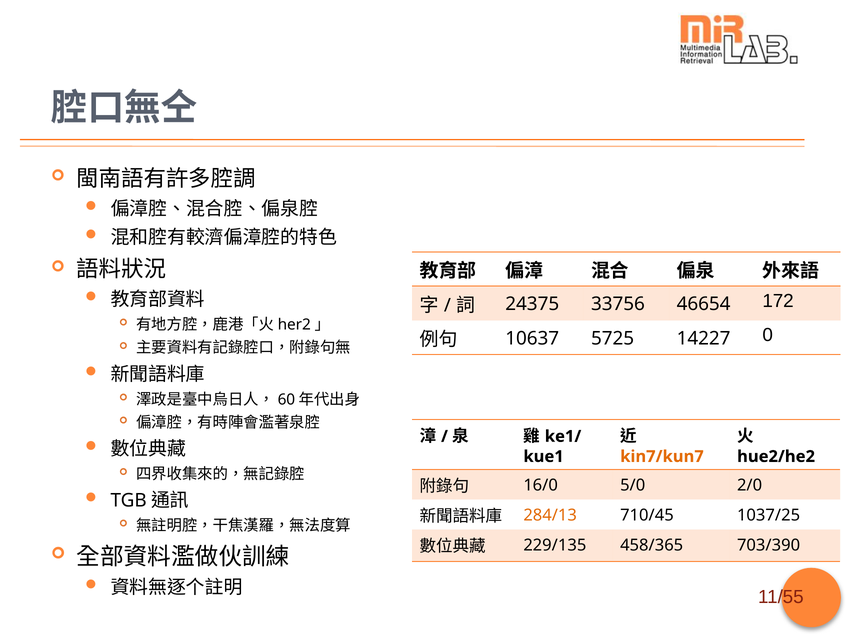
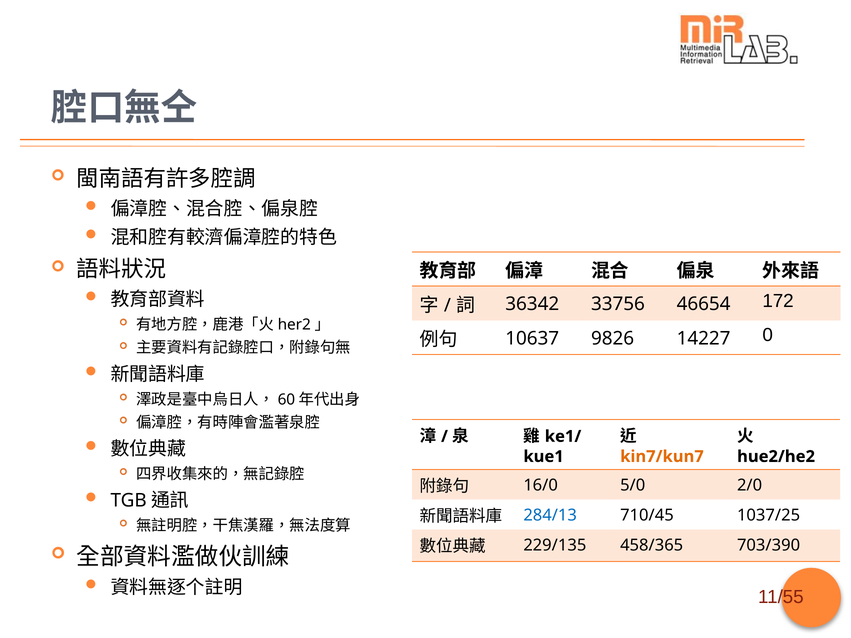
24375: 24375 -> 36342 (532, 304)
5725: 5725 -> 9826 (613, 339)
284/13 colour: orange -> blue (550, 515)
